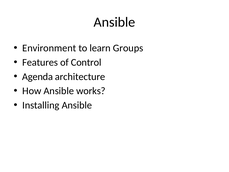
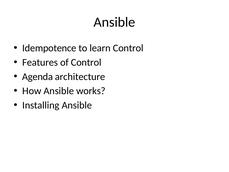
Environment: Environment -> Idempotence (49, 48)
learn Groups: Groups -> Control (128, 48)
